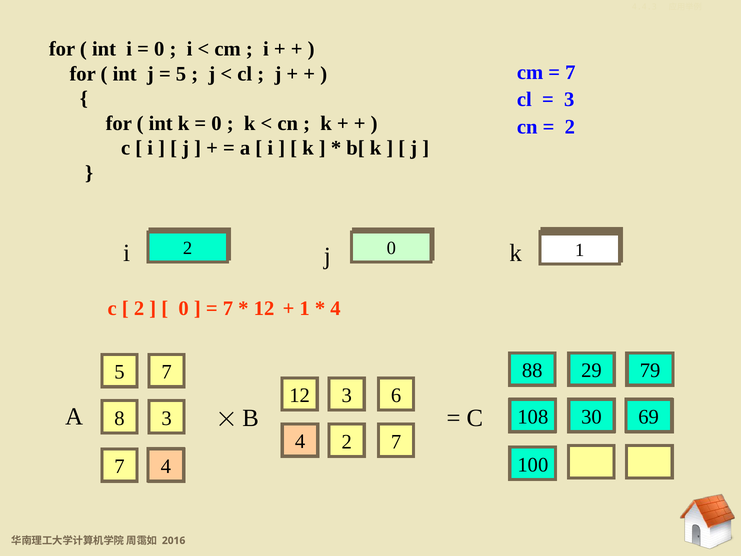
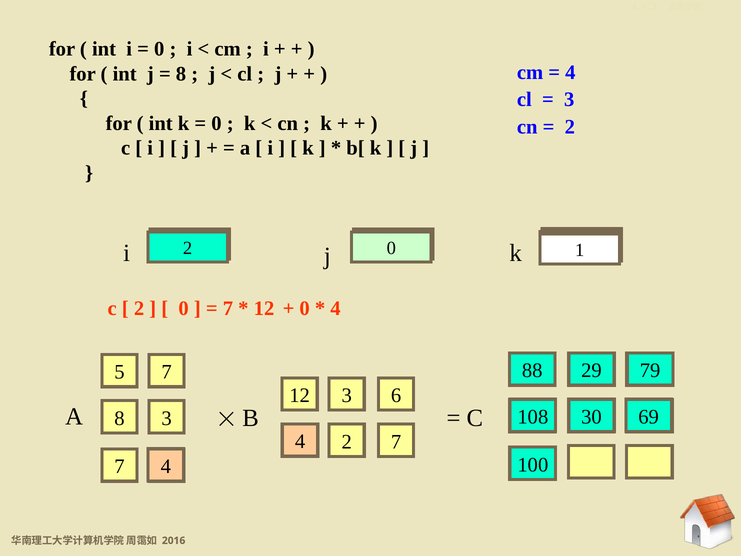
7: 7 -> 4 (570, 72)
5: 5 -> 8 (181, 74)
1: 1 -> 0 (305, 308)
